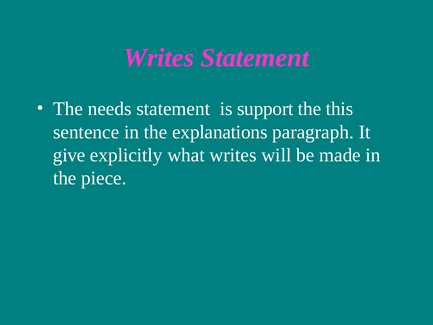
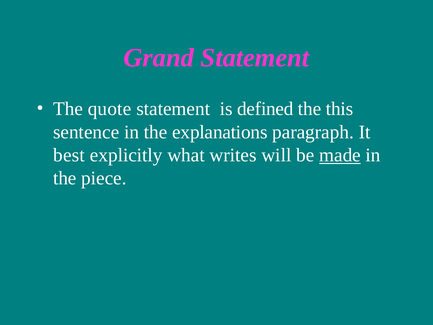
Writes: Writes -> Grand (159, 58)
needs: needs -> quote (110, 109)
support: support -> defined (265, 109)
give: give -> best (69, 155)
made underline: none -> present (340, 155)
